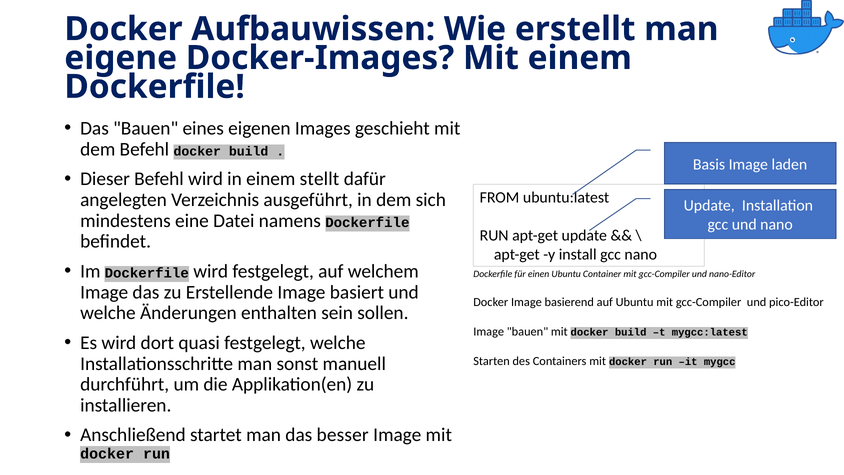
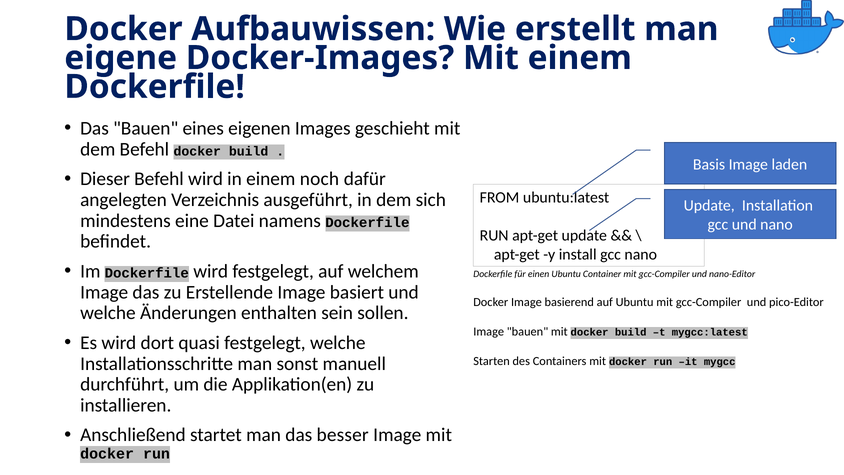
stellt: stellt -> noch (319, 179)
